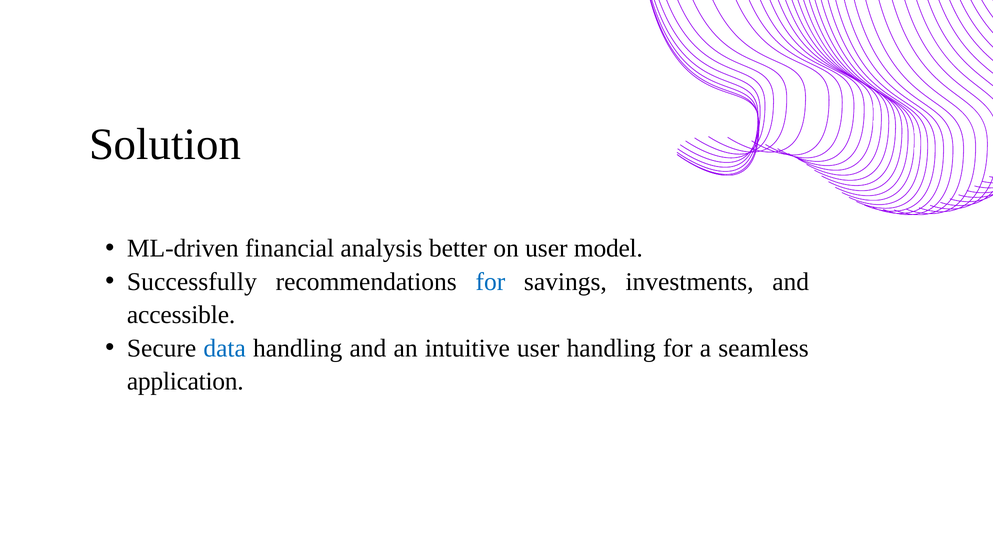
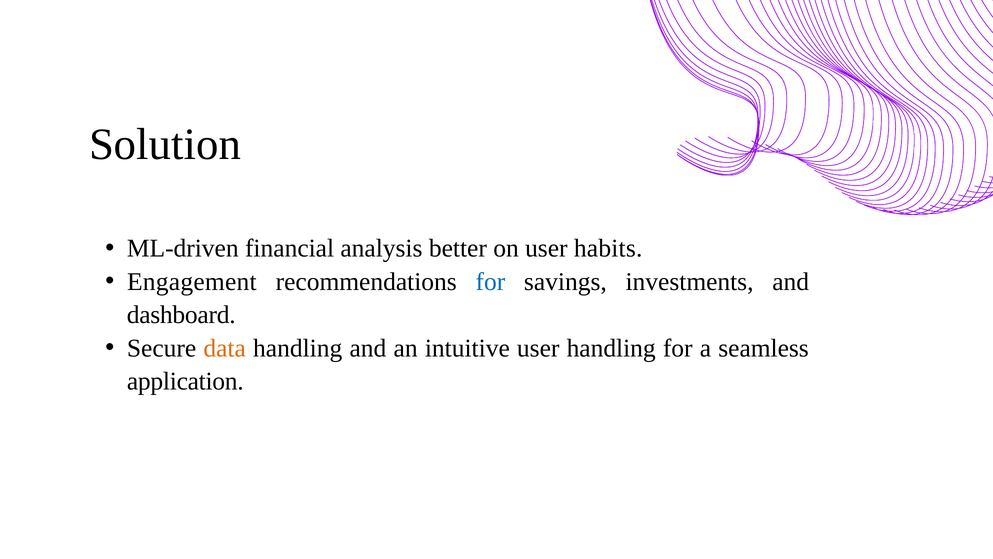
model: model -> habits (608, 248)
Successfully: Successfully -> Engagement (192, 281)
accessible: accessible -> dashboard (181, 315)
data colour: blue -> orange (225, 348)
